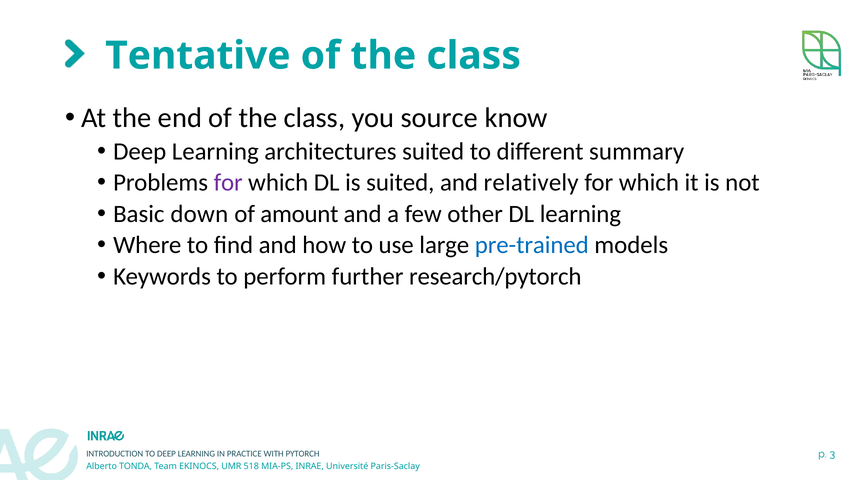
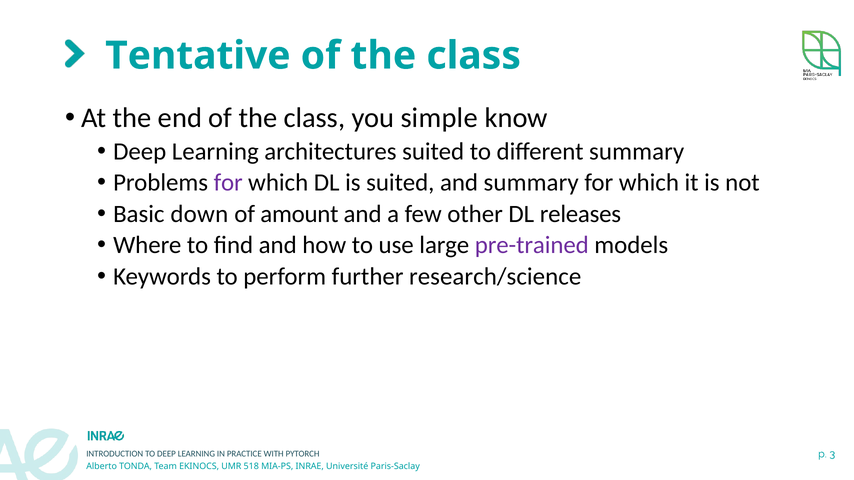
source: source -> simple (439, 118)
and relatively: relatively -> summary (531, 183)
DL learning: learning -> releases (580, 214)
pre-trained colour: blue -> purple (532, 245)
research/pytorch: research/pytorch -> research/science (495, 277)
